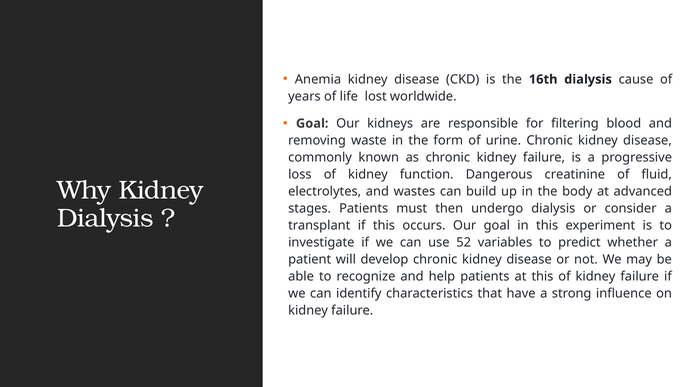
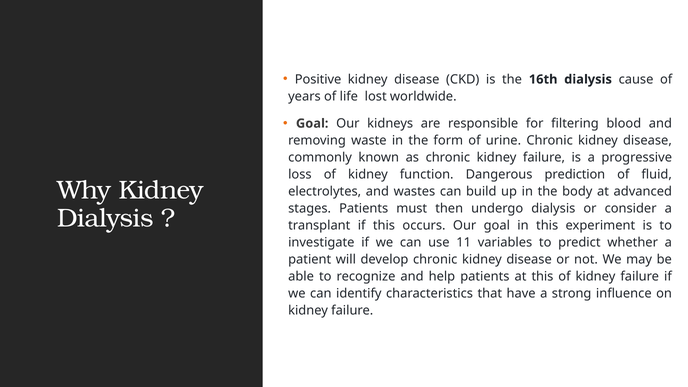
Anemia: Anemia -> Positive (318, 79)
creatinine: creatinine -> prediction (575, 175)
52: 52 -> 11 (464, 243)
